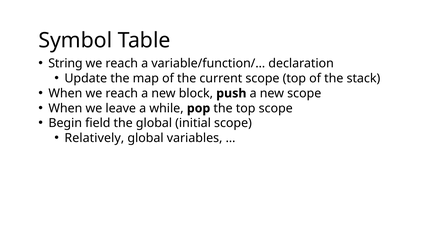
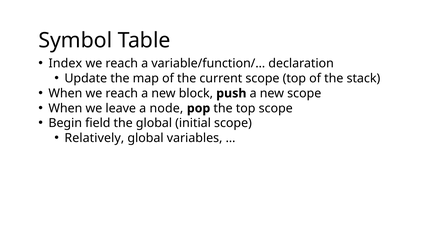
String: String -> Index (65, 63)
while: while -> node (166, 108)
